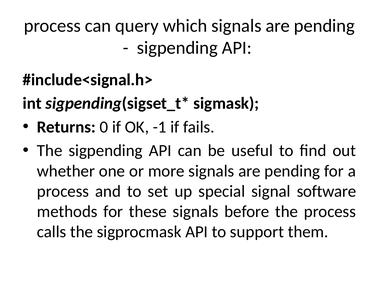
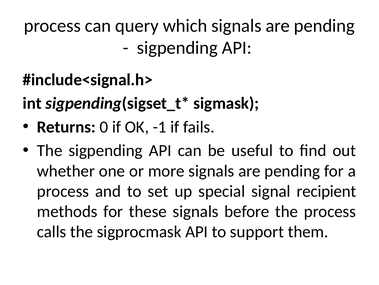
software: software -> recipient (326, 191)
